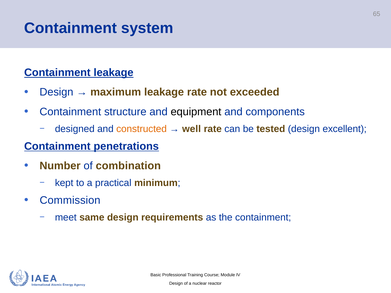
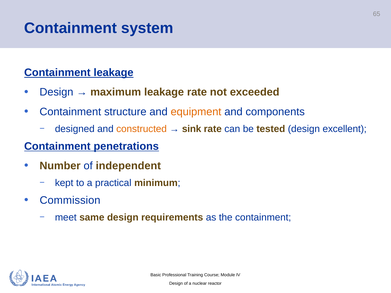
equipment colour: black -> orange (196, 112)
well: well -> sink (192, 129)
combination: combination -> independent (128, 166)
